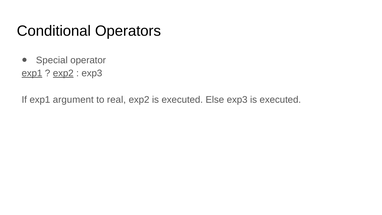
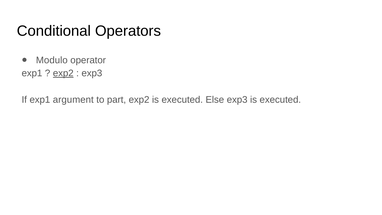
Special: Special -> Modulo (52, 60)
exp1 underline: present -> none (32, 73)
real: real -> part (117, 100)
